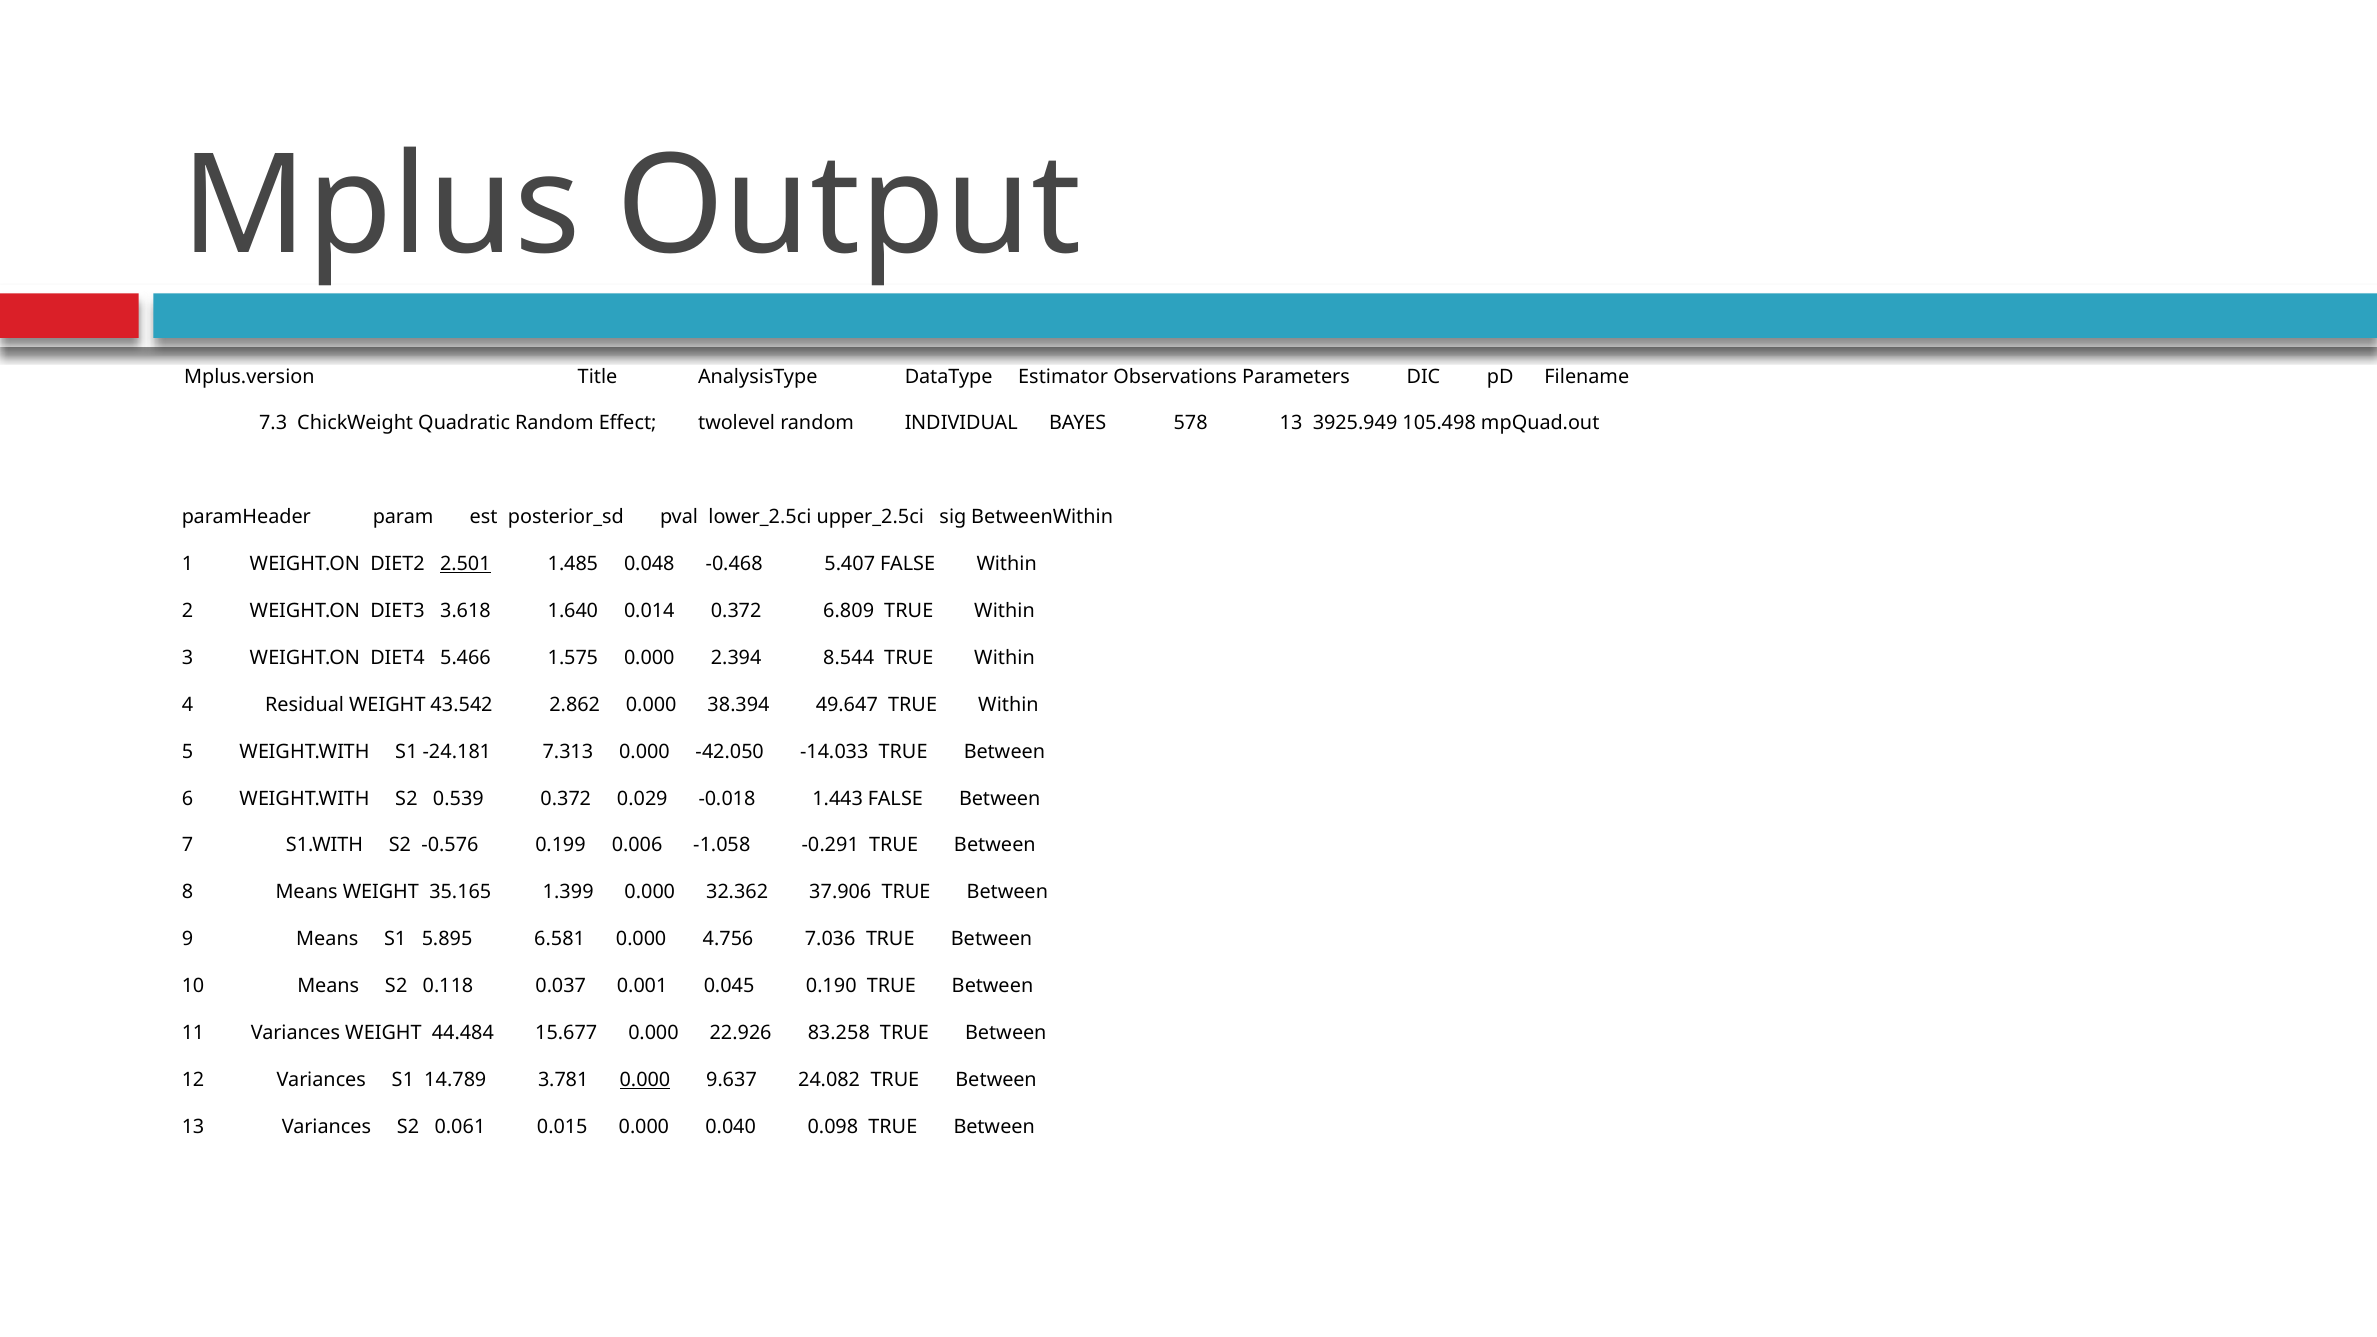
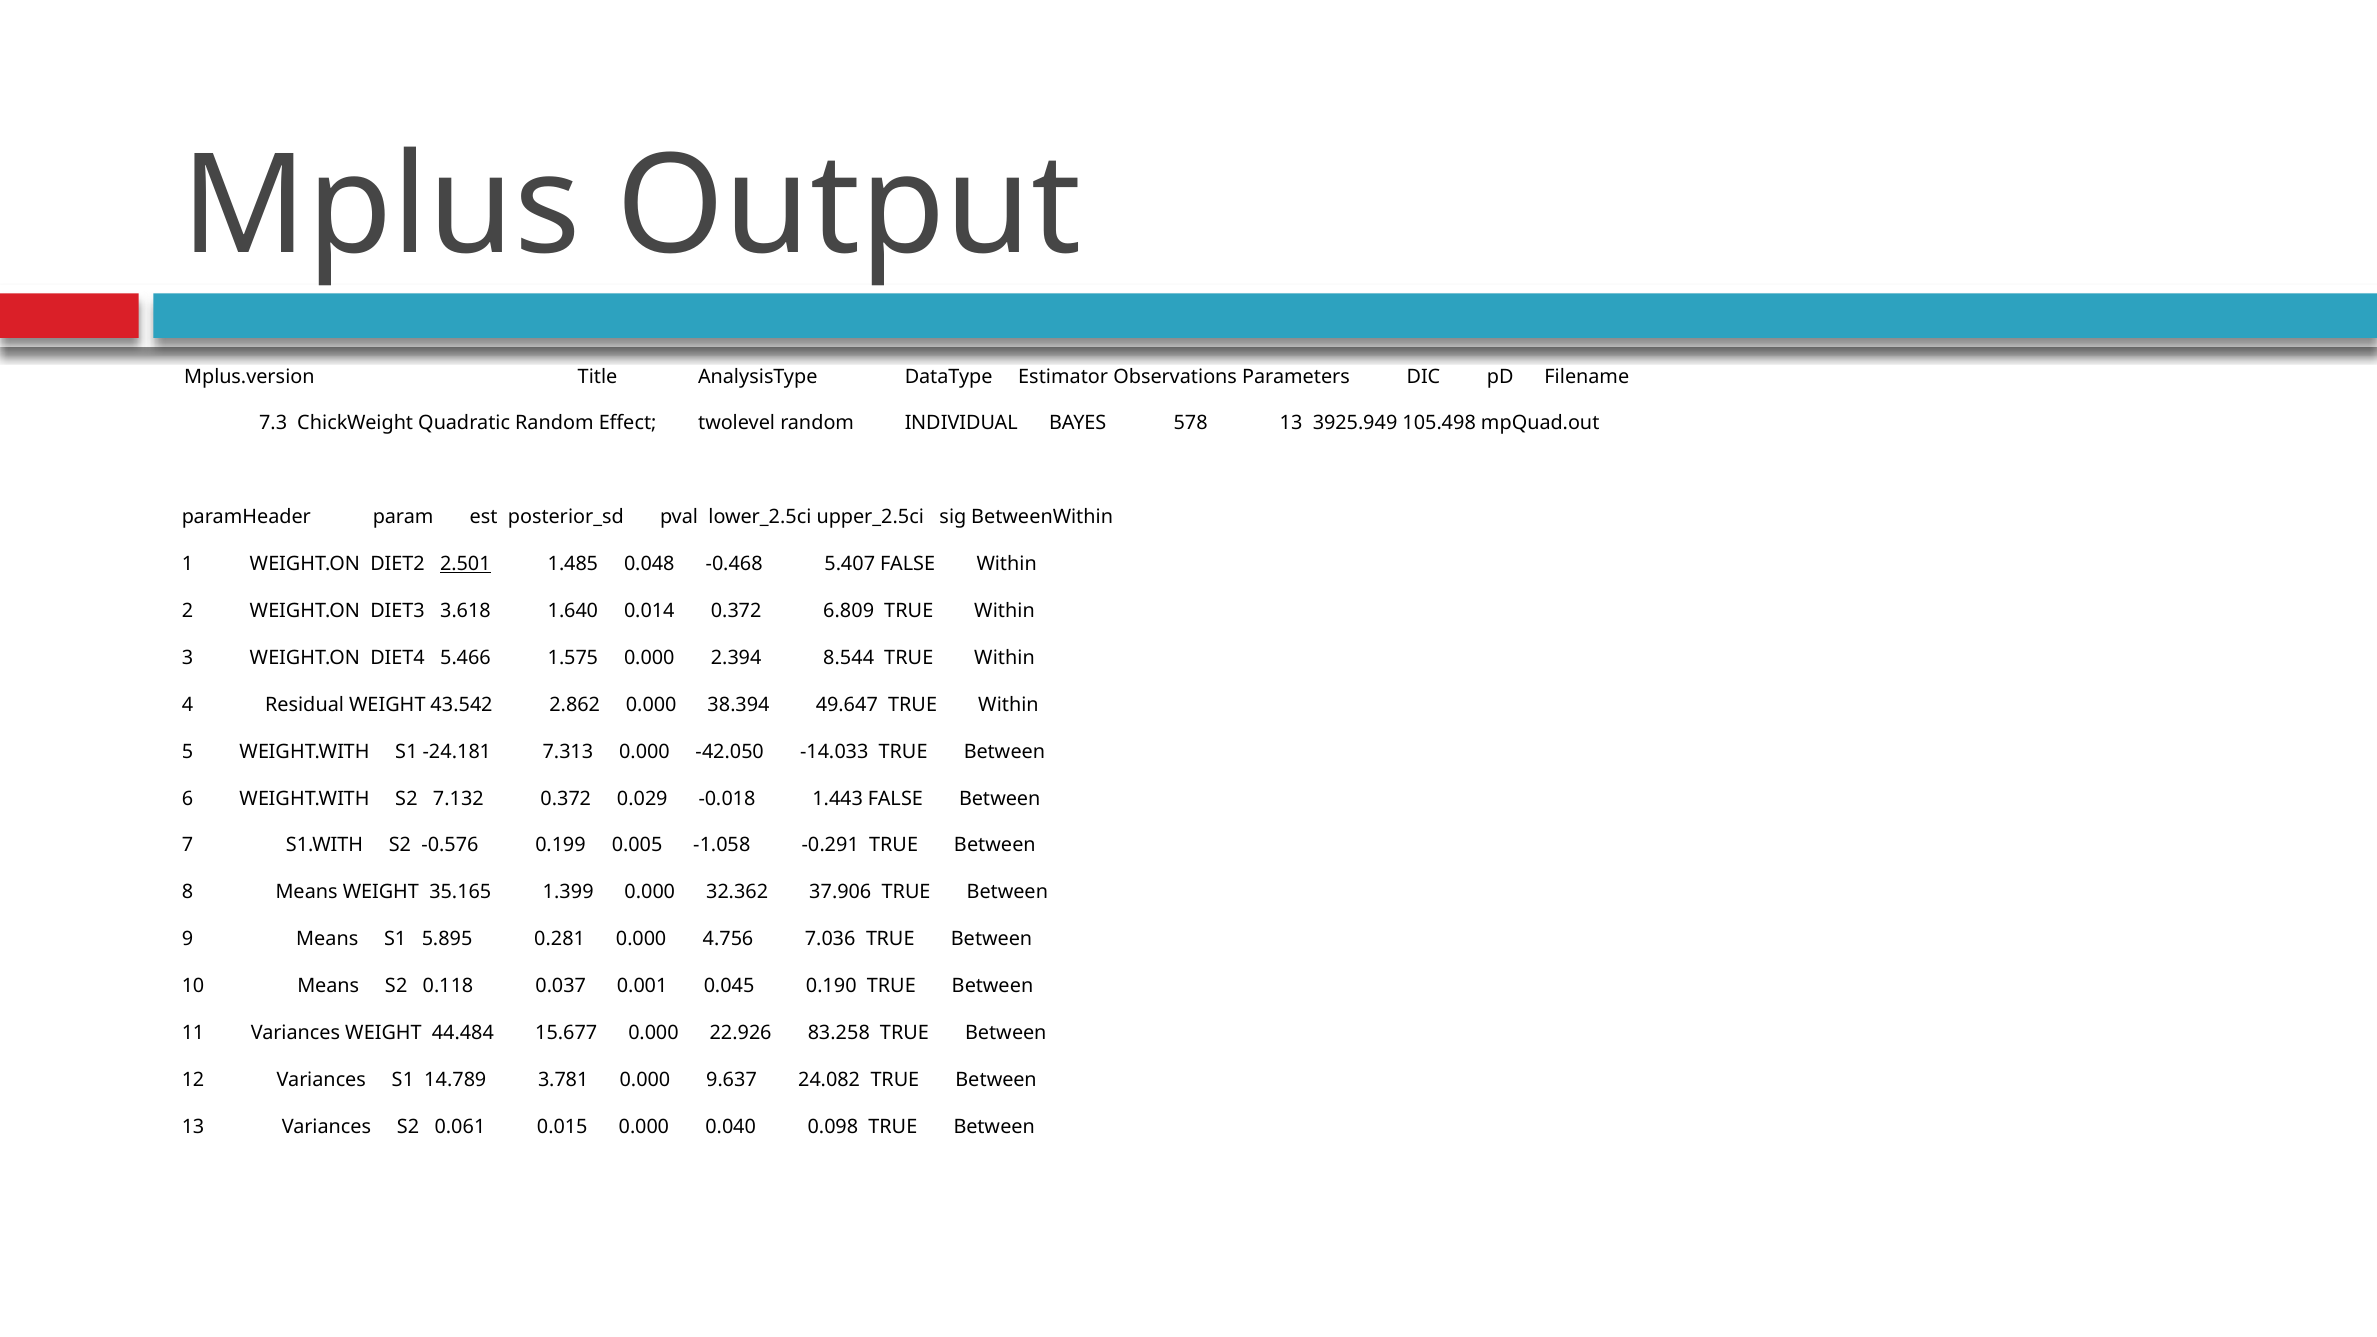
0.539: 0.539 -> 7.132 (458, 799)
0.006: 0.006 -> 0.005 (637, 845)
6.581: 6.581 -> 0.281 (560, 939)
0.000 underline: present -> none (645, 1080)
